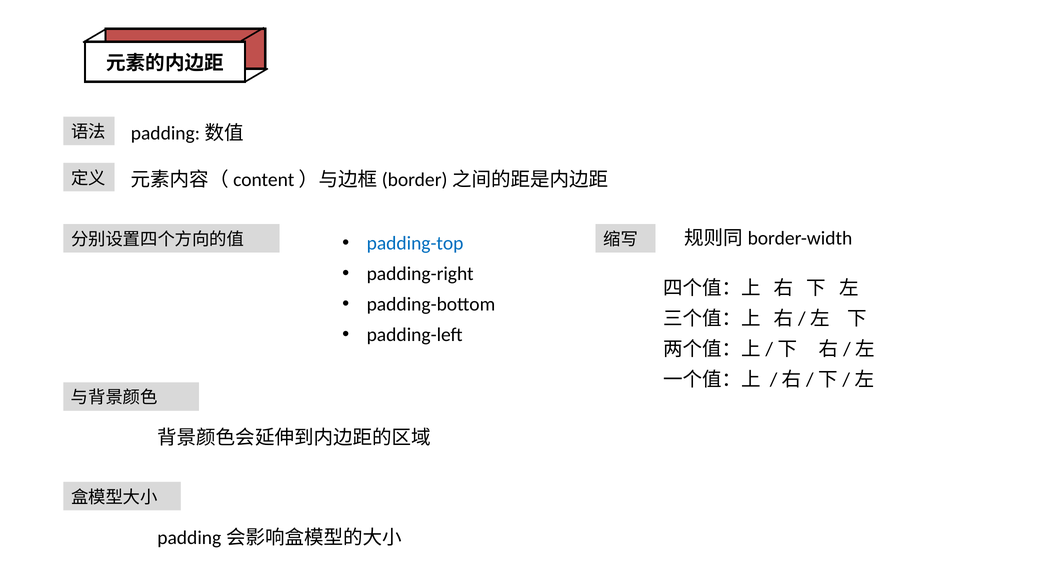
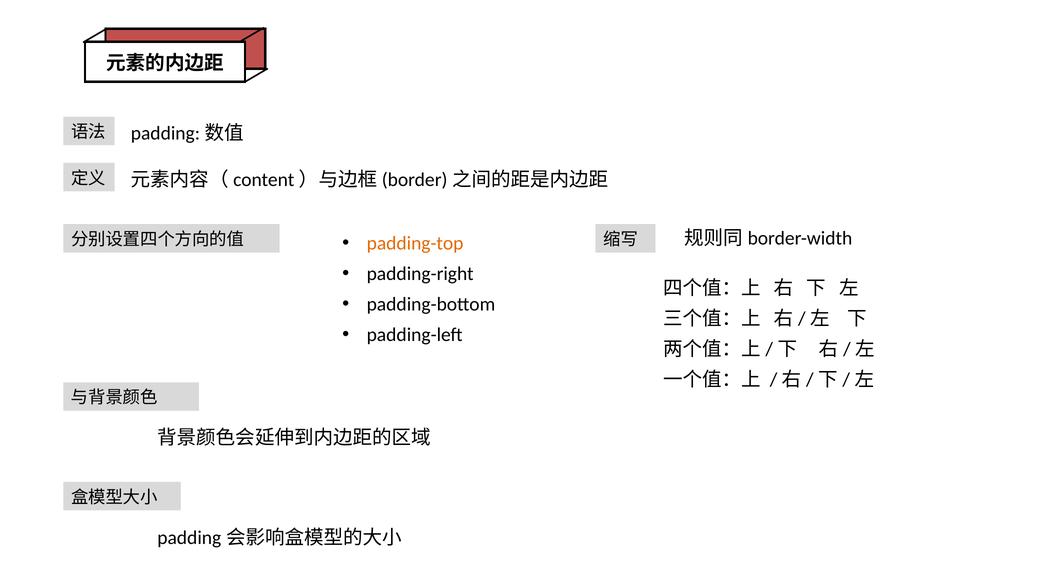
padding-top colour: blue -> orange (415, 243)
